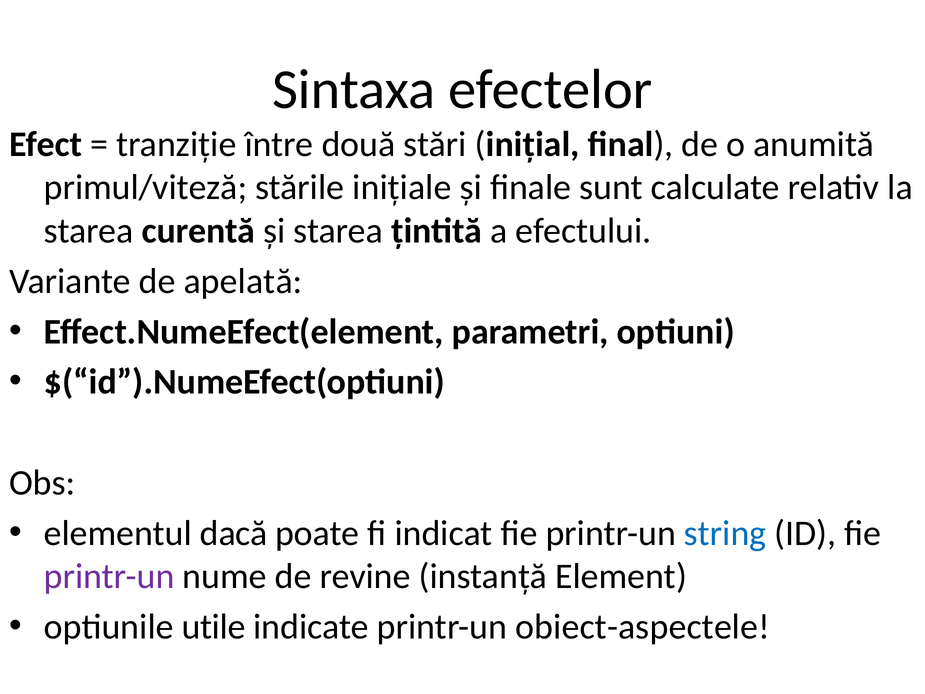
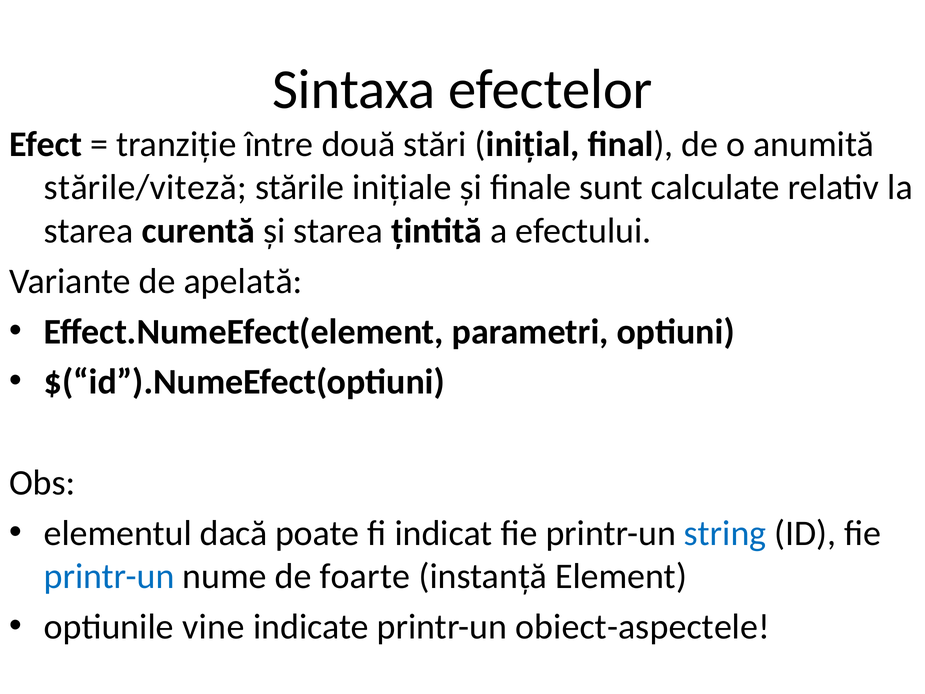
primul/viteză: primul/viteză -> stările/viteză (145, 188)
printr-un colour: purple -> blue (109, 576)
revine: revine -> foarte (365, 576)
utile: utile -> vine (213, 627)
